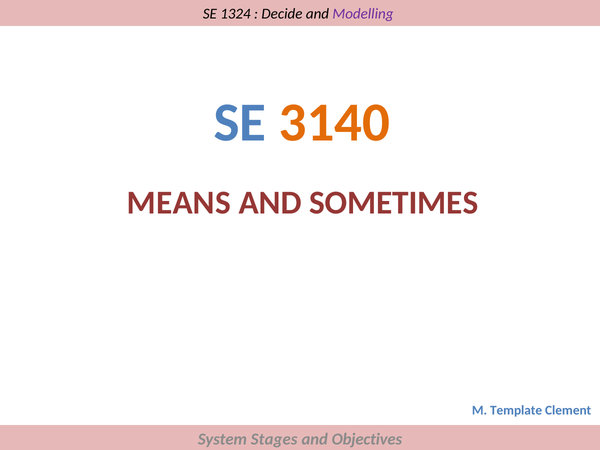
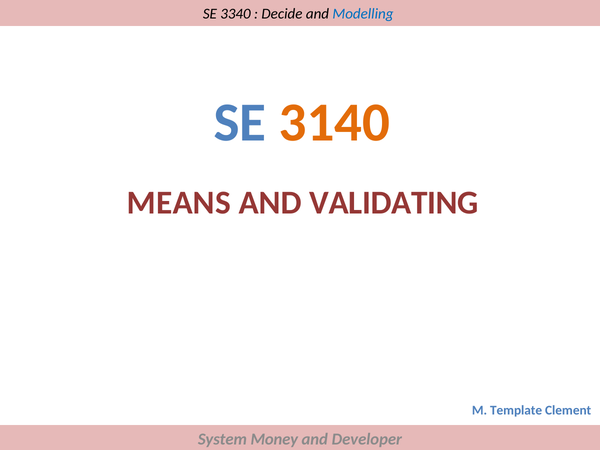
1324: 1324 -> 3340 (235, 14)
Modelling colour: purple -> blue (363, 14)
SOMETIMES: SOMETIMES -> VALIDATING (394, 203)
Stages: Stages -> Money (274, 439)
Objectives: Objectives -> Developer (367, 439)
